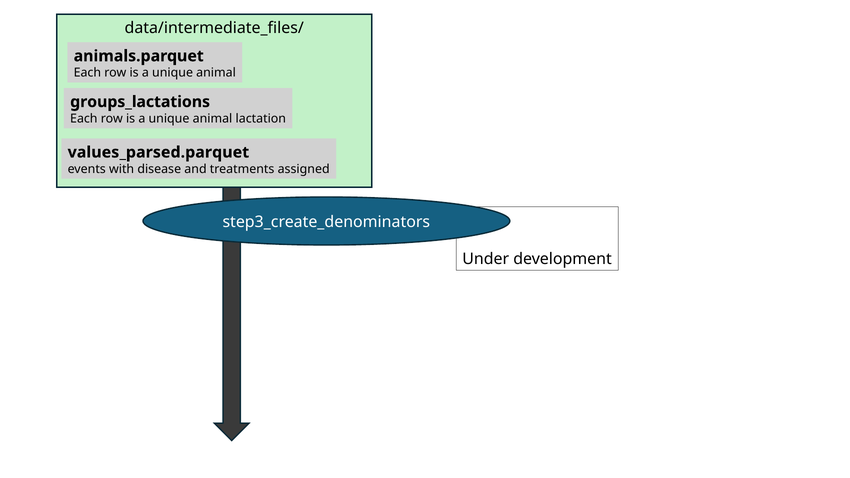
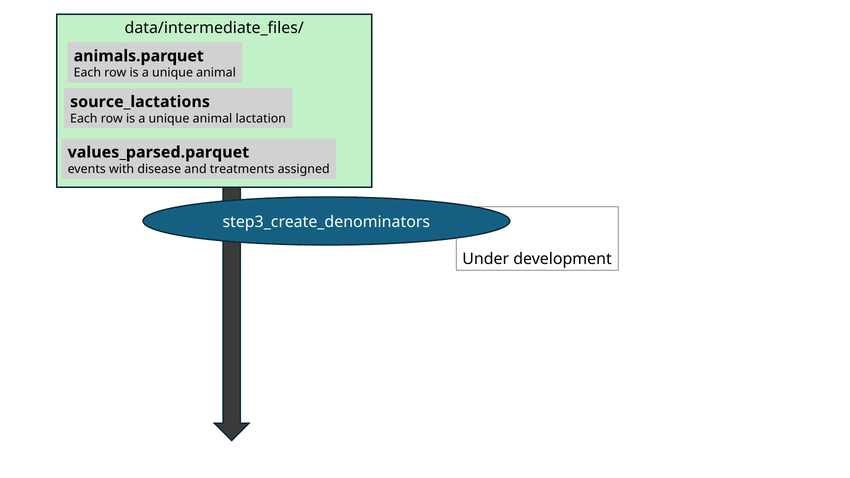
groups_lactations: groups_lactations -> source_lactations (140, 102)
